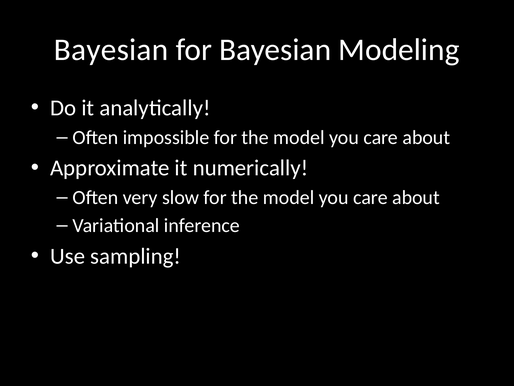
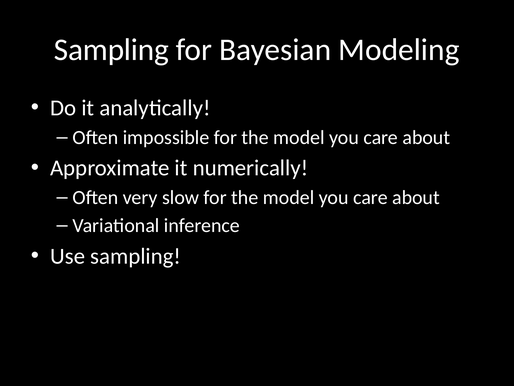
Bayesian: Bayesian -> Sampling (111, 50)
